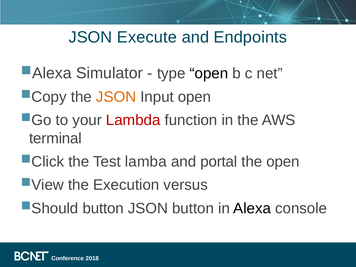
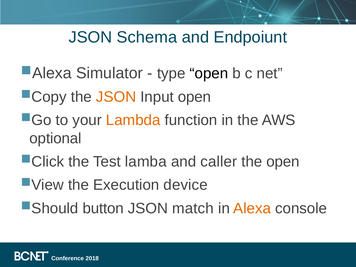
Execute: Execute -> Schema (147, 37)
Endpoints: Endpoints -> Endpoiunt (250, 37)
Lambda colour: red -> orange (133, 120)
terminal: terminal -> optional (55, 138)
portal: portal -> caller (219, 162)
versus: versus -> device (186, 185)
JSON button: button -> match (193, 208)
Alexa colour: black -> orange (252, 208)
